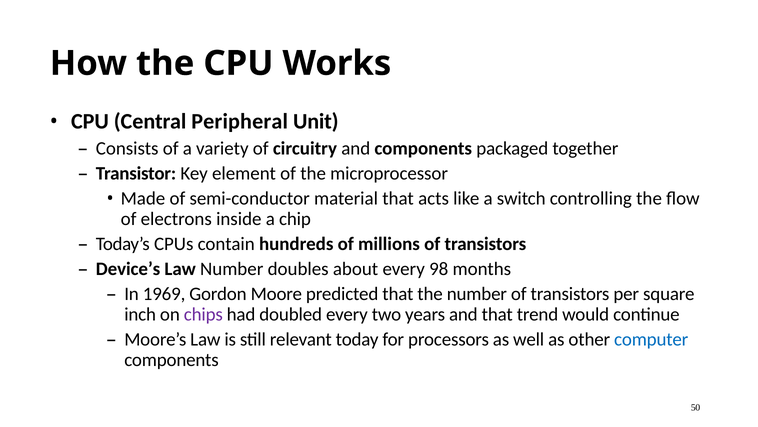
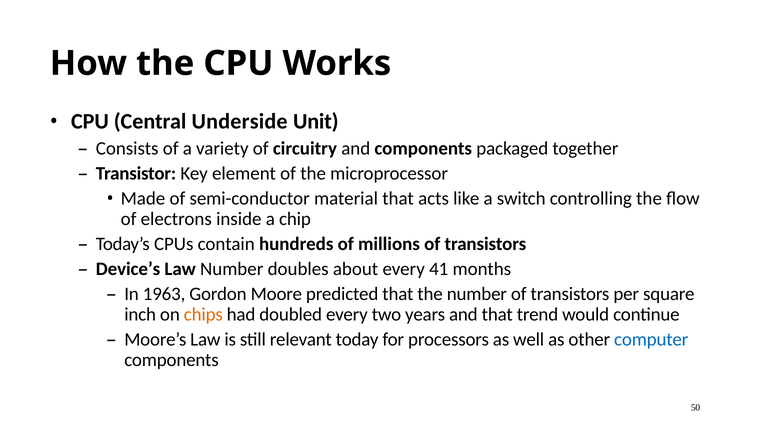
Peripheral: Peripheral -> Underside (240, 121)
98: 98 -> 41 (439, 269)
1969: 1969 -> 1963 (164, 294)
chips colour: purple -> orange (203, 314)
